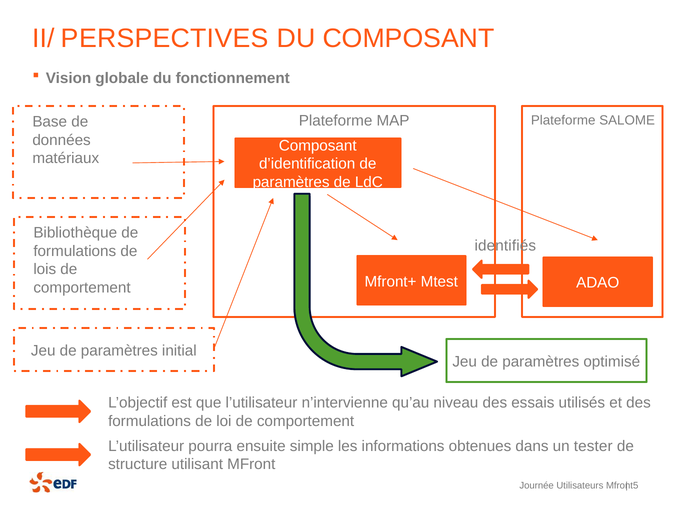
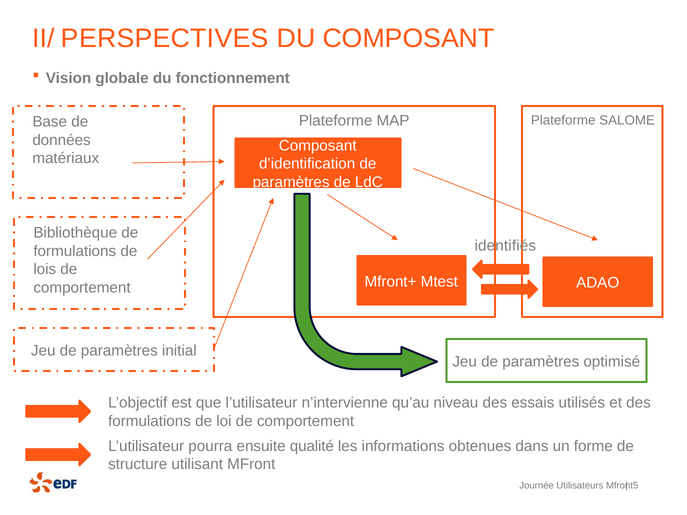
simple: simple -> qualité (312, 446)
tester: tester -> forme (593, 446)
